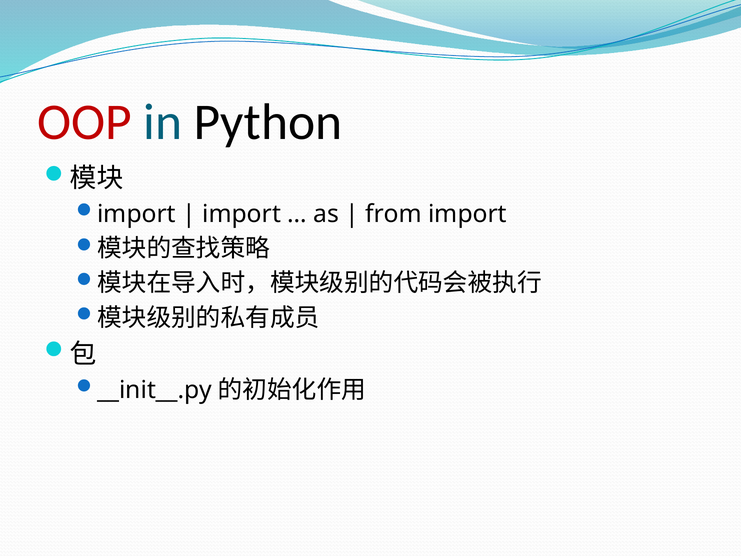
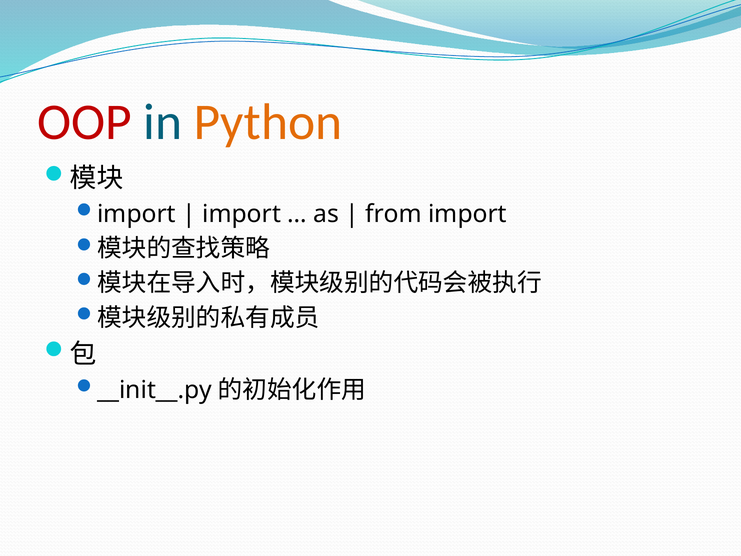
Python colour: black -> orange (268, 122)
